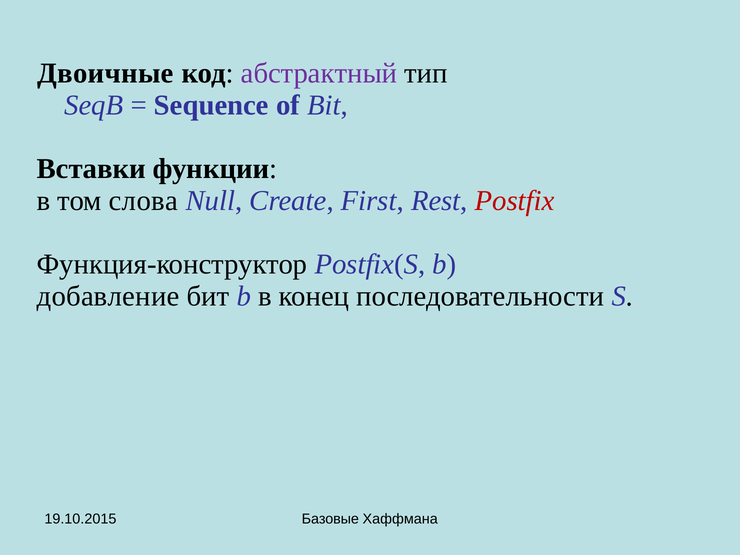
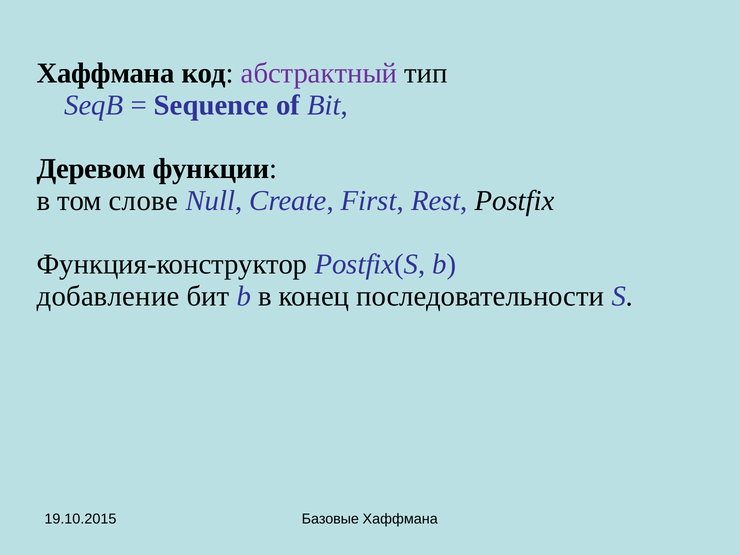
Двоичные: Двоичные -> Хаффмана (106, 73)
Вставки: Вставки -> Деревом (91, 169)
слова: слова -> слове (143, 201)
Postfix colour: red -> black (515, 201)
